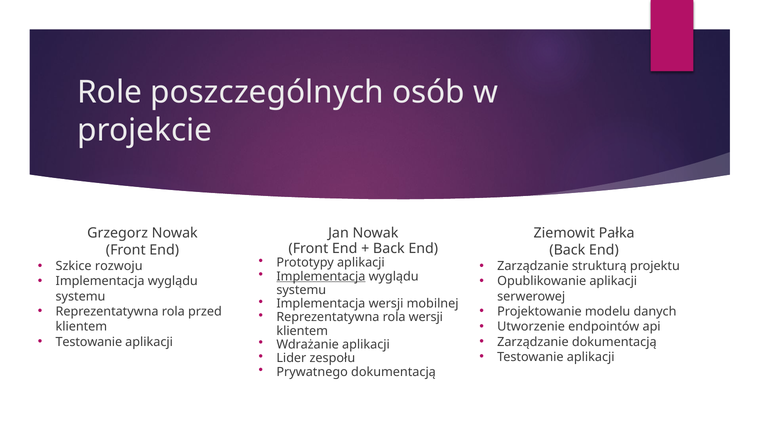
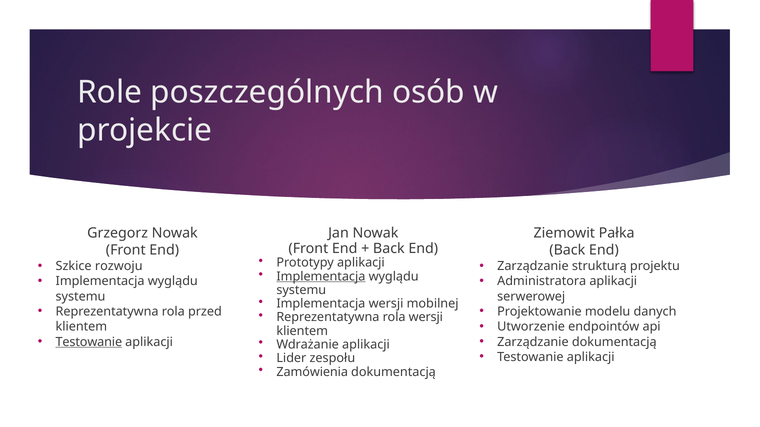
Opublikowanie: Opublikowanie -> Administratora (542, 282)
Testowanie underline: none -> present (89, 342)
Prywatnego: Prywatnego -> Zamówienia (312, 372)
